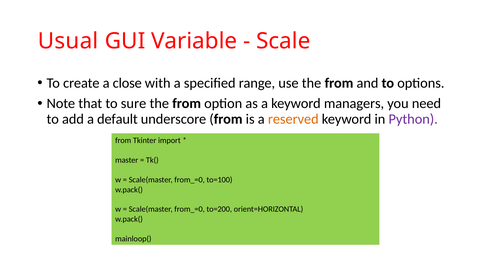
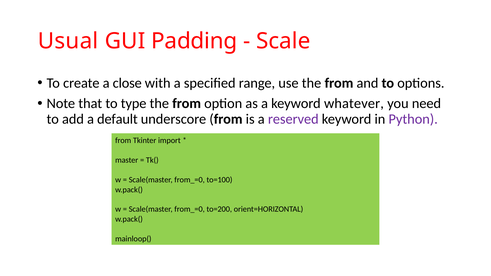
Variable: Variable -> Padding (194, 41)
sure: sure -> type (134, 104)
managers: managers -> whatever (354, 104)
reserved colour: orange -> purple (293, 119)
